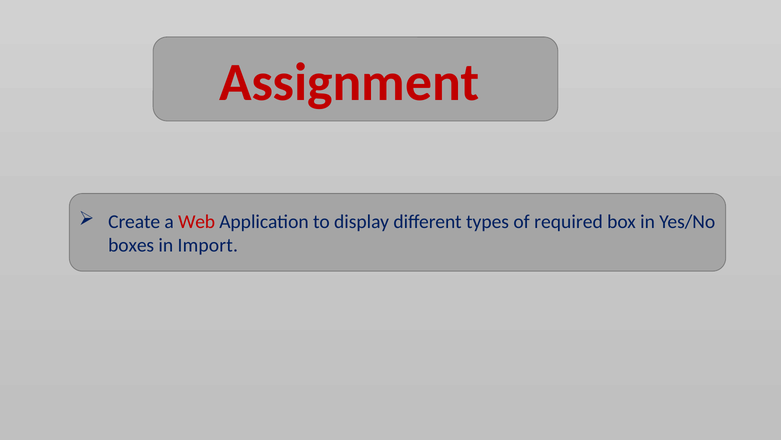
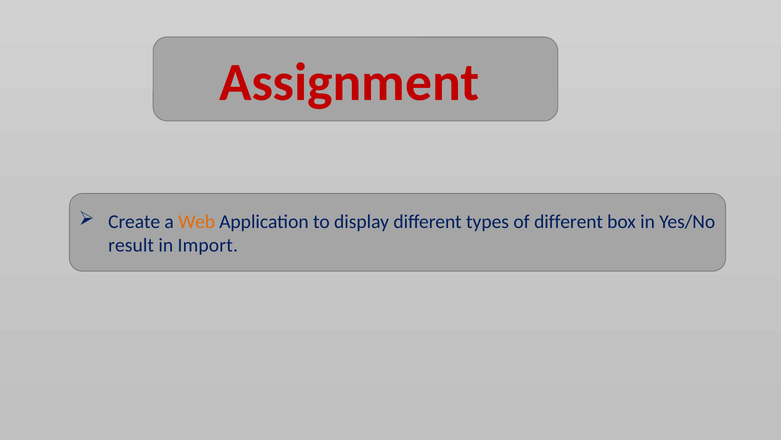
Web colour: red -> orange (197, 222)
of required: required -> different (569, 222)
boxes: boxes -> result (131, 245)
